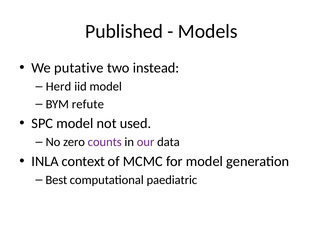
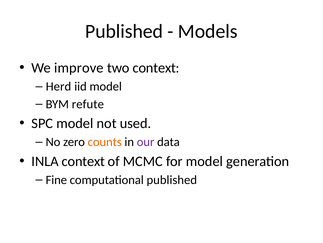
putative: putative -> improve (79, 68)
two instead: instead -> context (156, 68)
counts colour: purple -> orange (105, 142)
Best: Best -> Fine (56, 179)
computational paediatric: paediatric -> published (172, 179)
